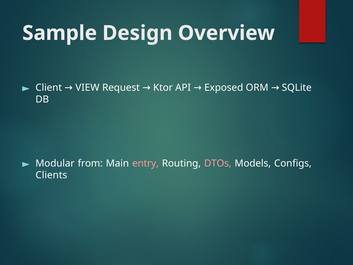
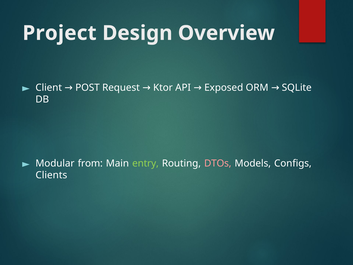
Sample: Sample -> Project (59, 33)
VIEW: VIEW -> POST (88, 88)
entry colour: pink -> light green (145, 163)
